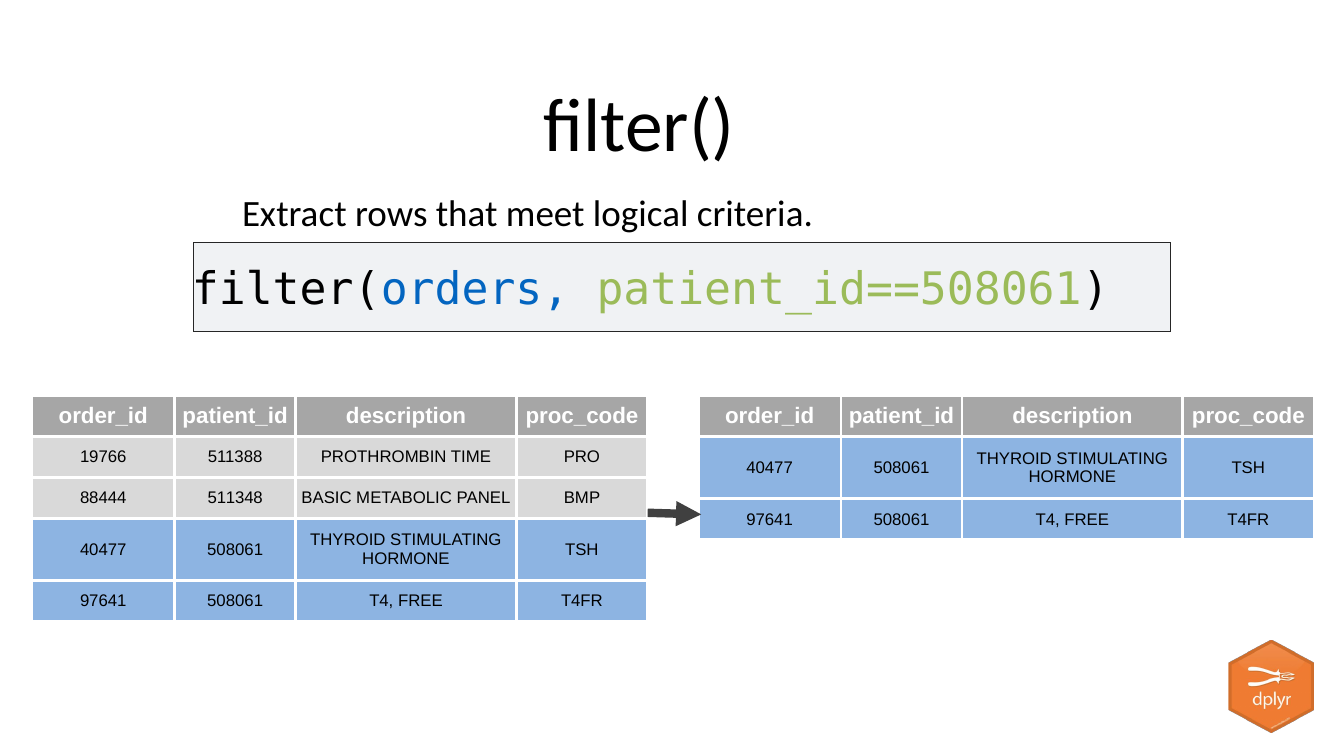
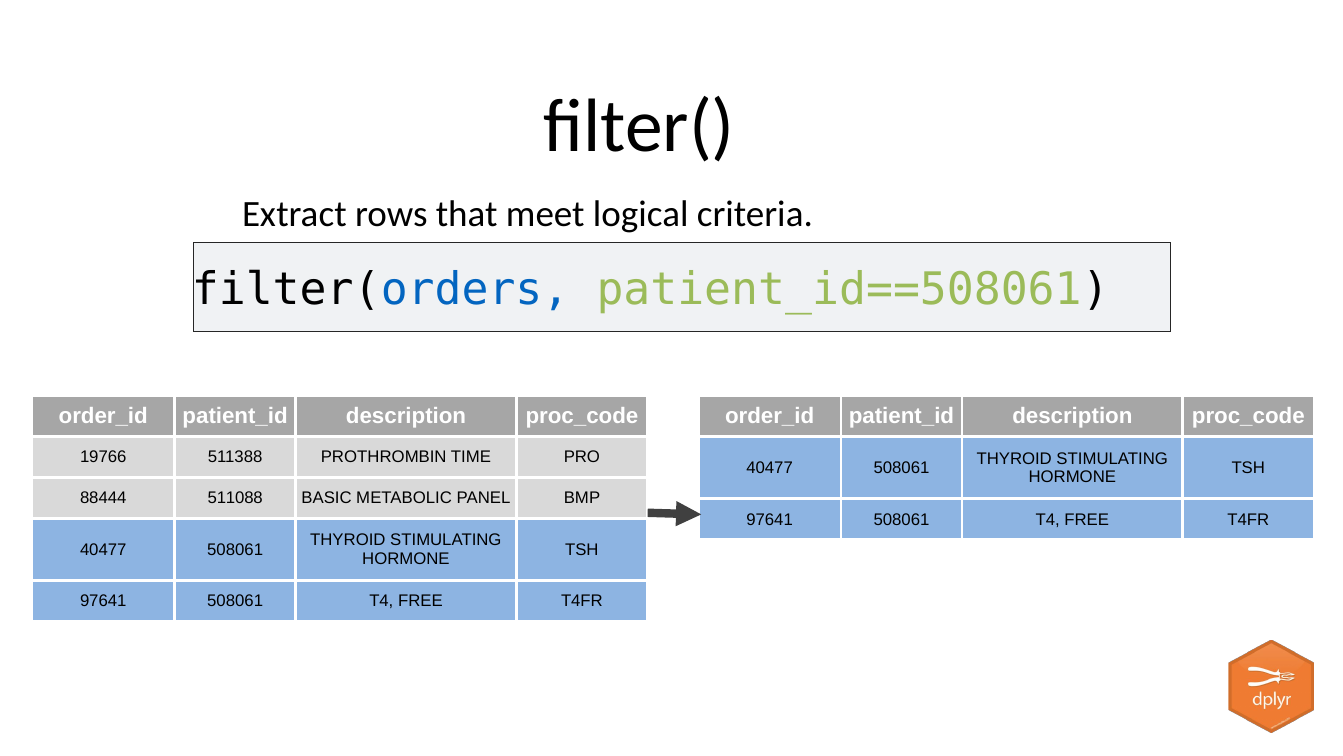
511348: 511348 -> 511088 (235, 498)
